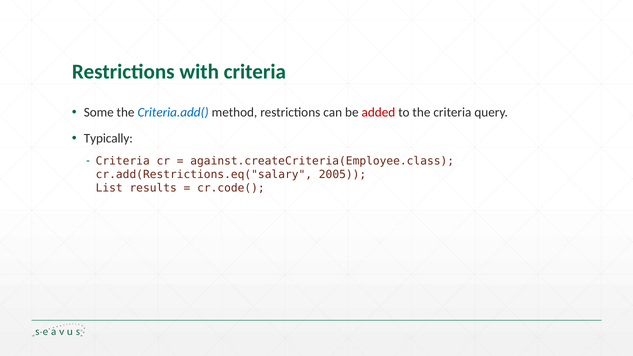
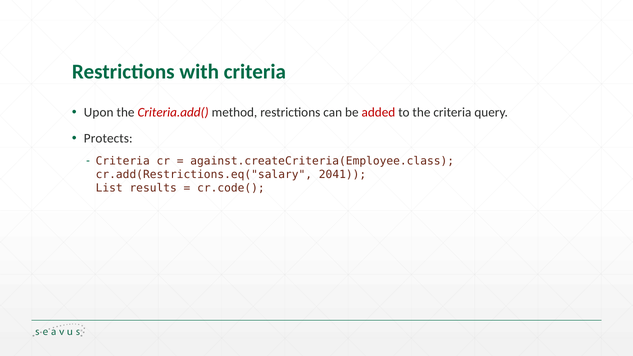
Some: Some -> Upon (99, 112)
Criteria.add( colour: blue -> red (173, 112)
Typically: Typically -> Protects (108, 138)
2005: 2005 -> 2041 (343, 174)
